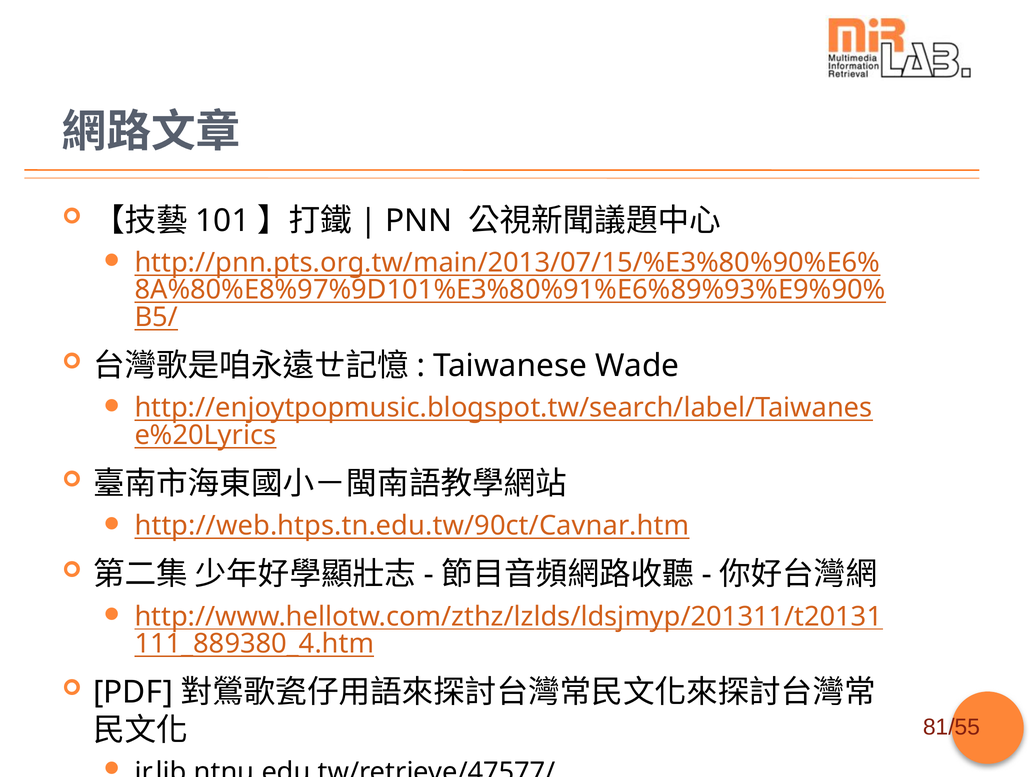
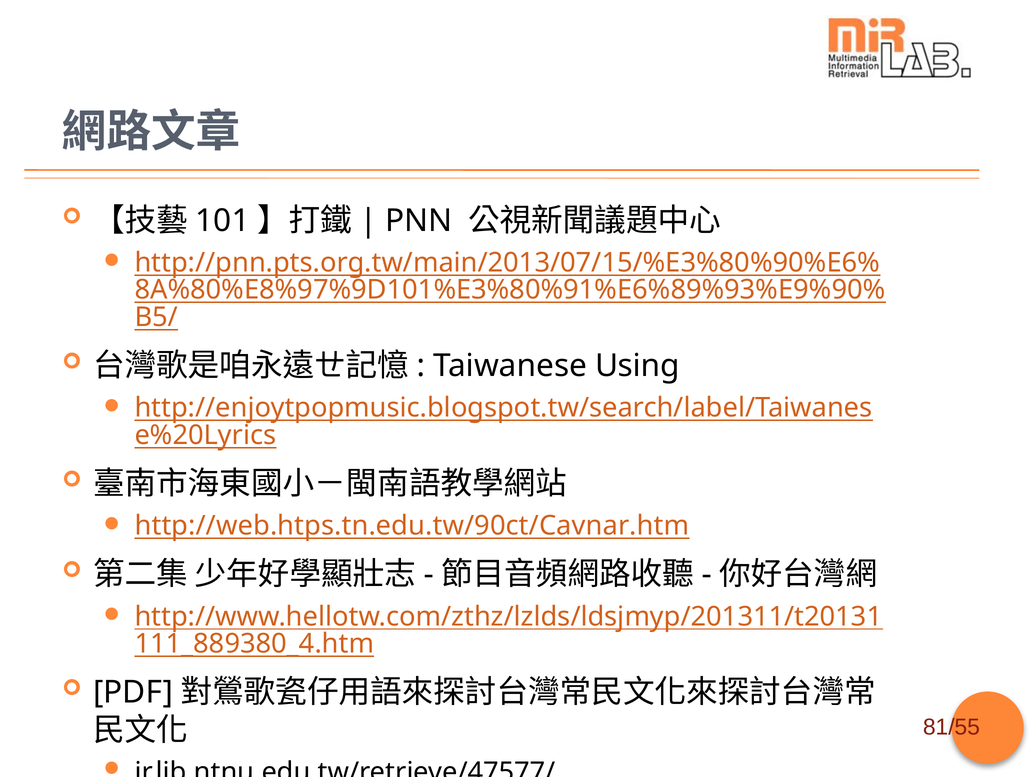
Wade: Wade -> Using (637, 366)
